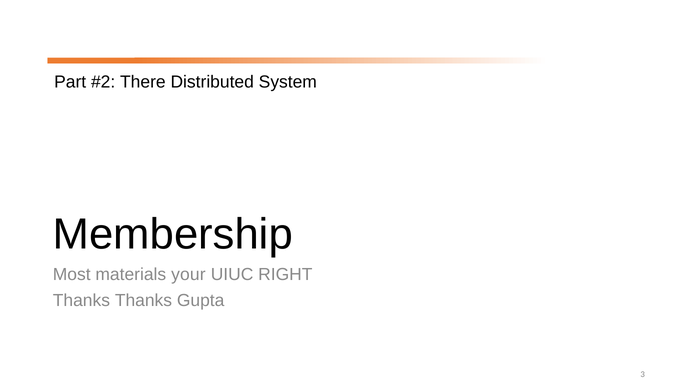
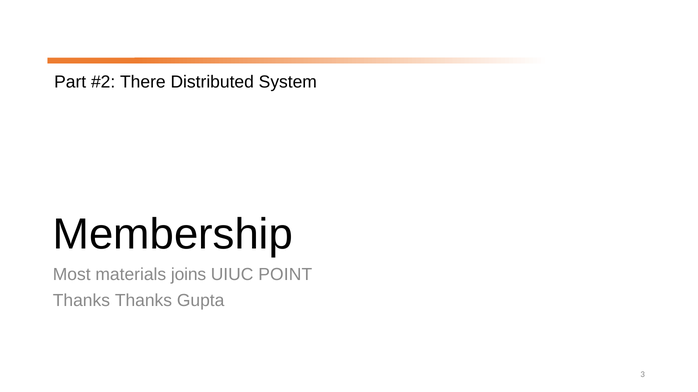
your: your -> joins (189, 275)
RIGHT: RIGHT -> POINT (285, 275)
